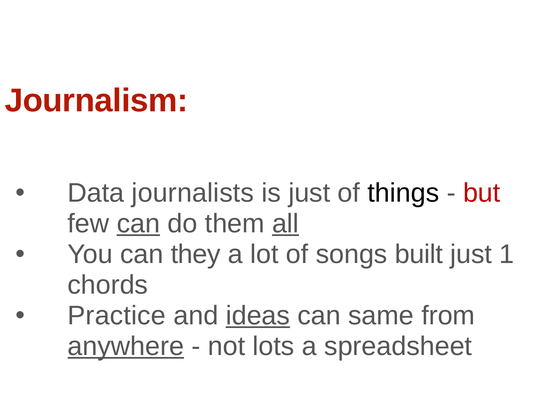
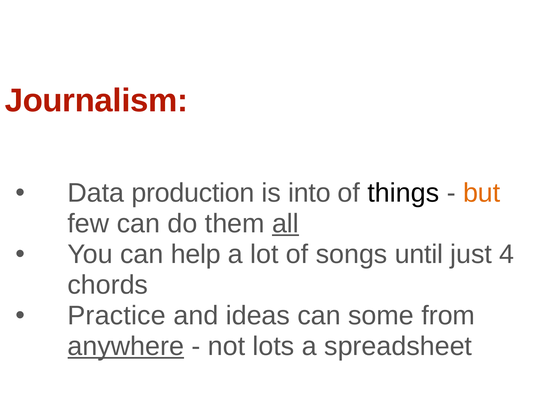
journalists: journalists -> production (193, 193)
is just: just -> into (309, 193)
but colour: red -> orange (482, 193)
can underline: present -> none (138, 224)
they: they -> help (196, 255)
built: built -> until (419, 255)
1: 1 -> 4 (507, 255)
ideas underline: present -> none (258, 316)
same: same -> some (381, 316)
